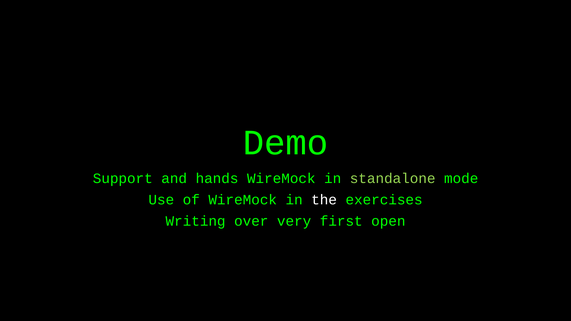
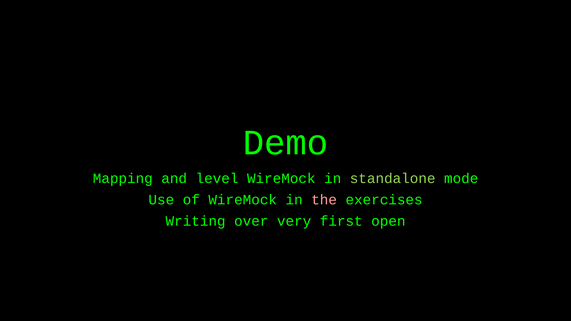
Support: Support -> Mapping (123, 178)
hands: hands -> level (217, 178)
the colour: white -> pink (324, 200)
